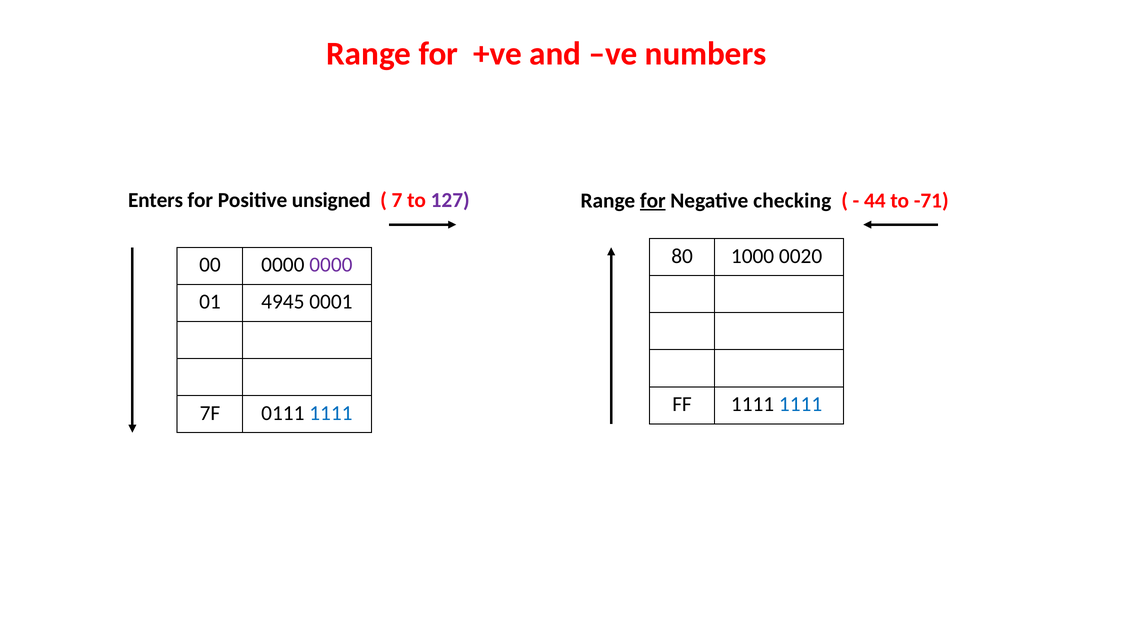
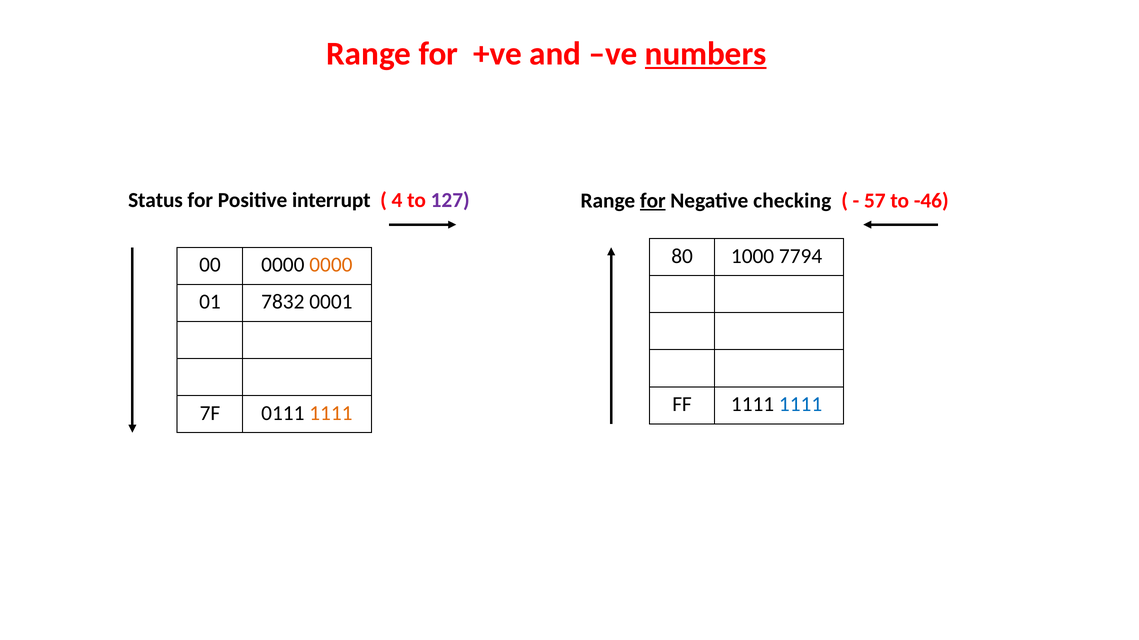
numbers underline: none -> present (706, 54)
Enters: Enters -> Status (156, 200)
unsigned: unsigned -> interrupt (331, 200)
7: 7 -> 4 (397, 200)
44: 44 -> 57 (875, 201)
-71: -71 -> -46 (931, 201)
0020: 0020 -> 7794 (801, 256)
0000 colour: purple -> orange (331, 265)
4945: 4945 -> 7832 (283, 302)
1111 colour: blue -> orange (331, 414)
